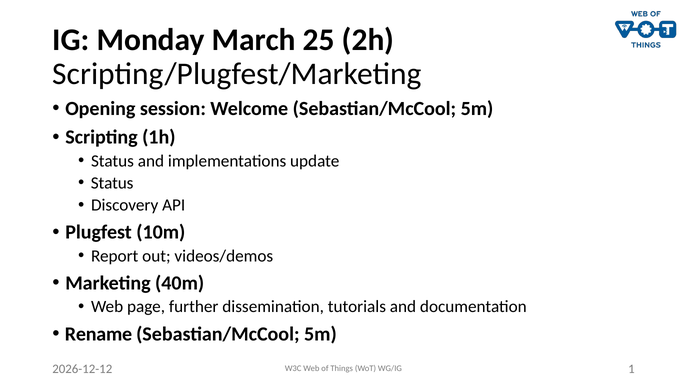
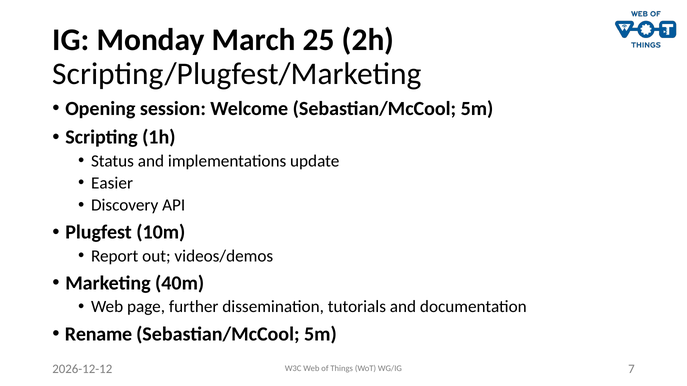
Status: Status -> Easier (112, 183)
1: 1 -> 7 (631, 369)
